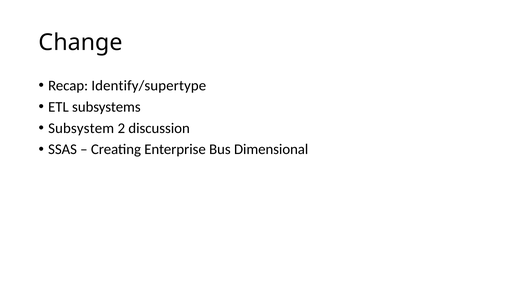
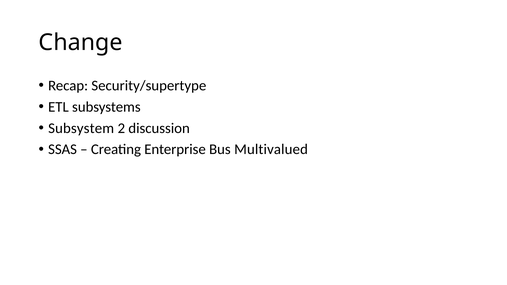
Identify/supertype: Identify/supertype -> Security/supertype (149, 86)
Dimensional: Dimensional -> Multivalued (271, 149)
